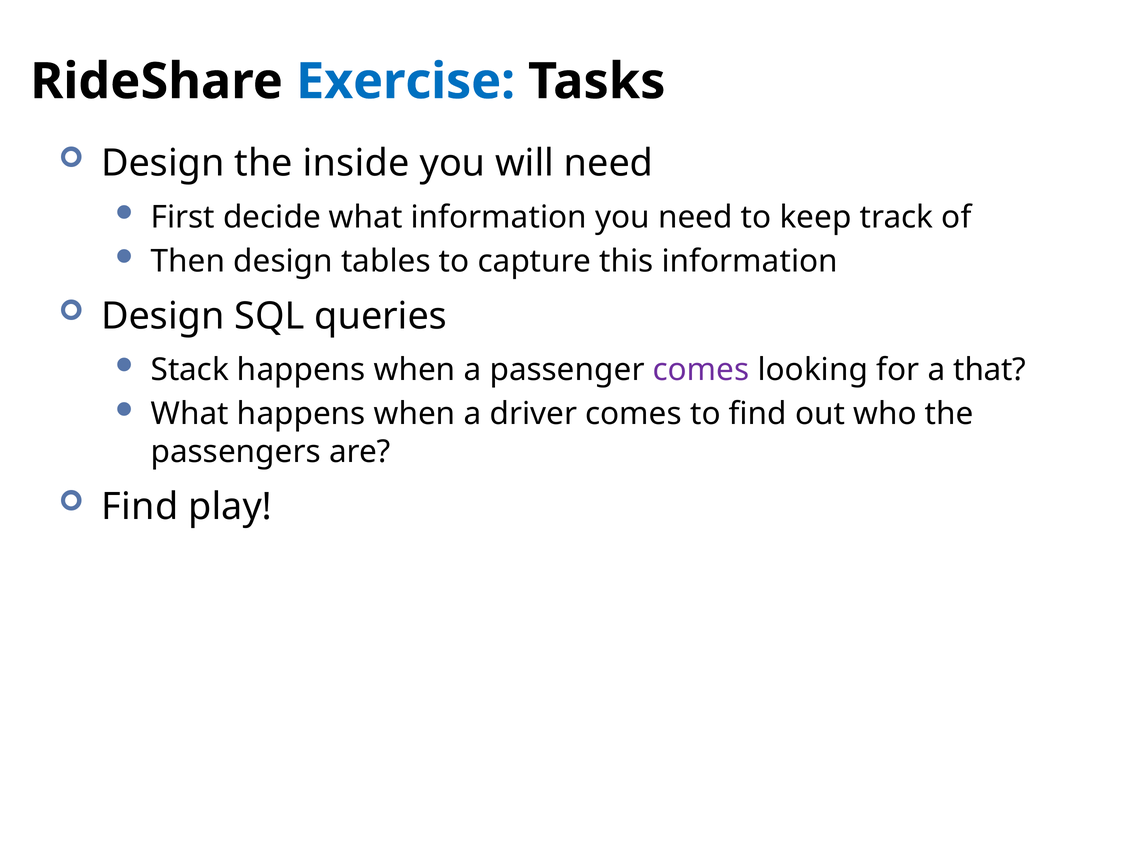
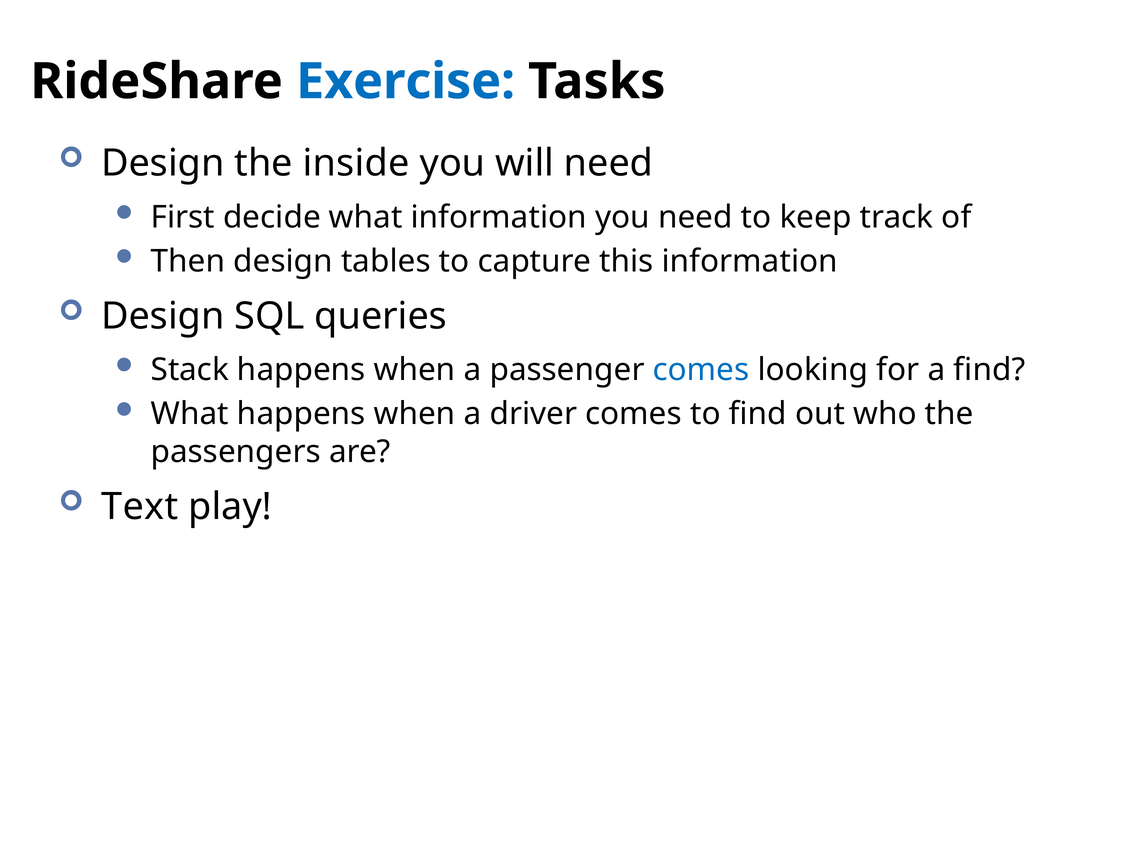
comes colour: purple -> blue (701, 370)
a that: that -> find (989, 370)
Find: Find -> Text (140, 507)
